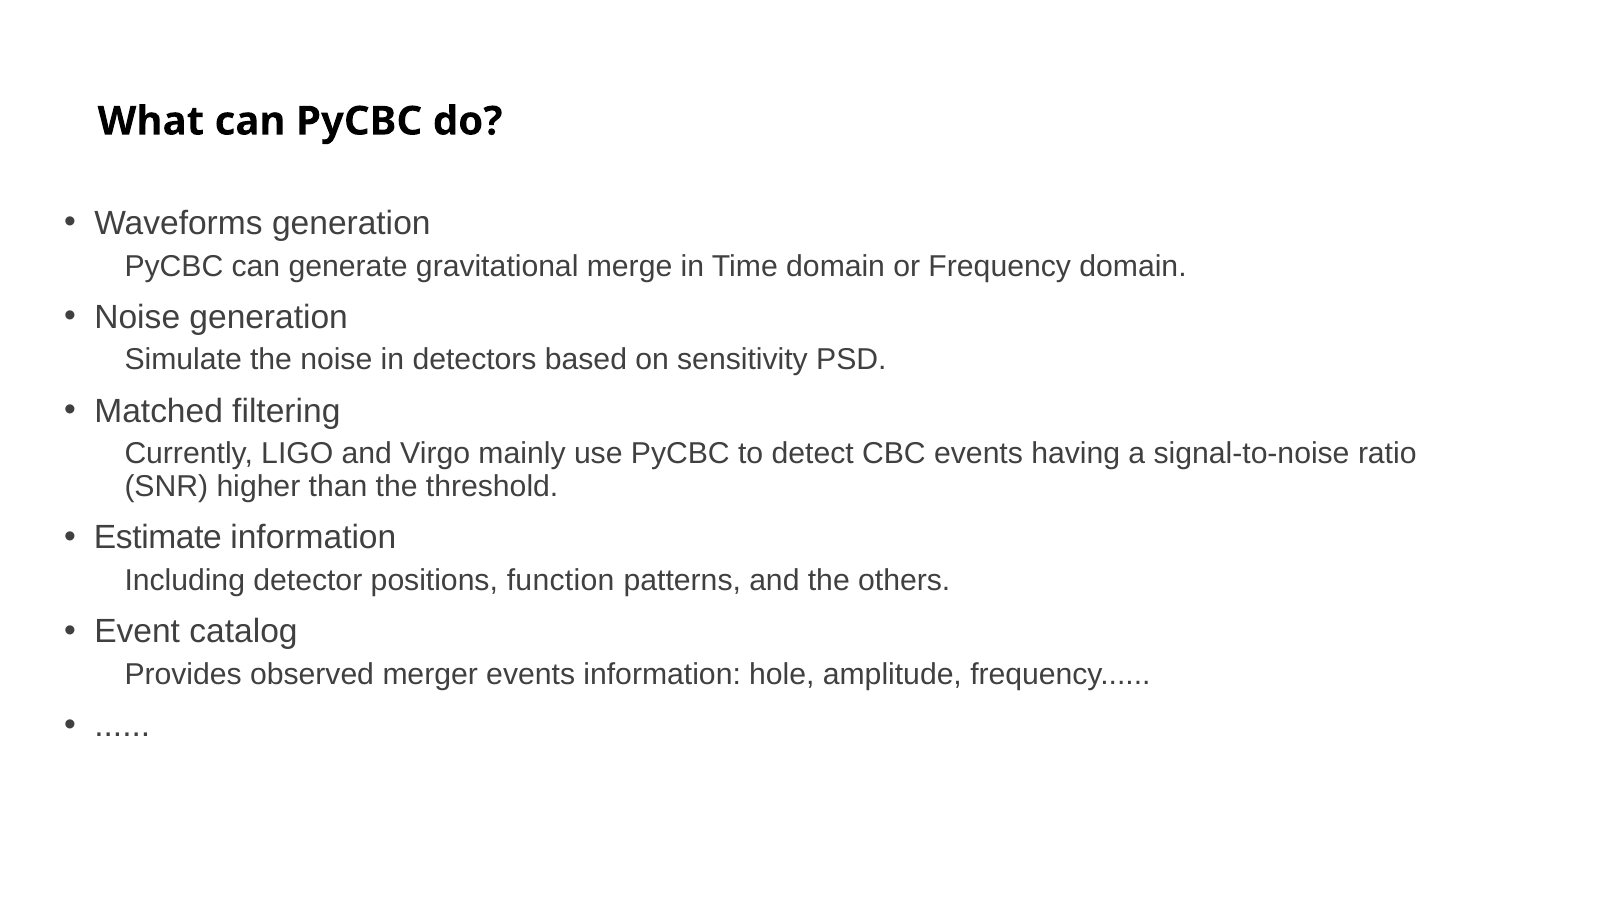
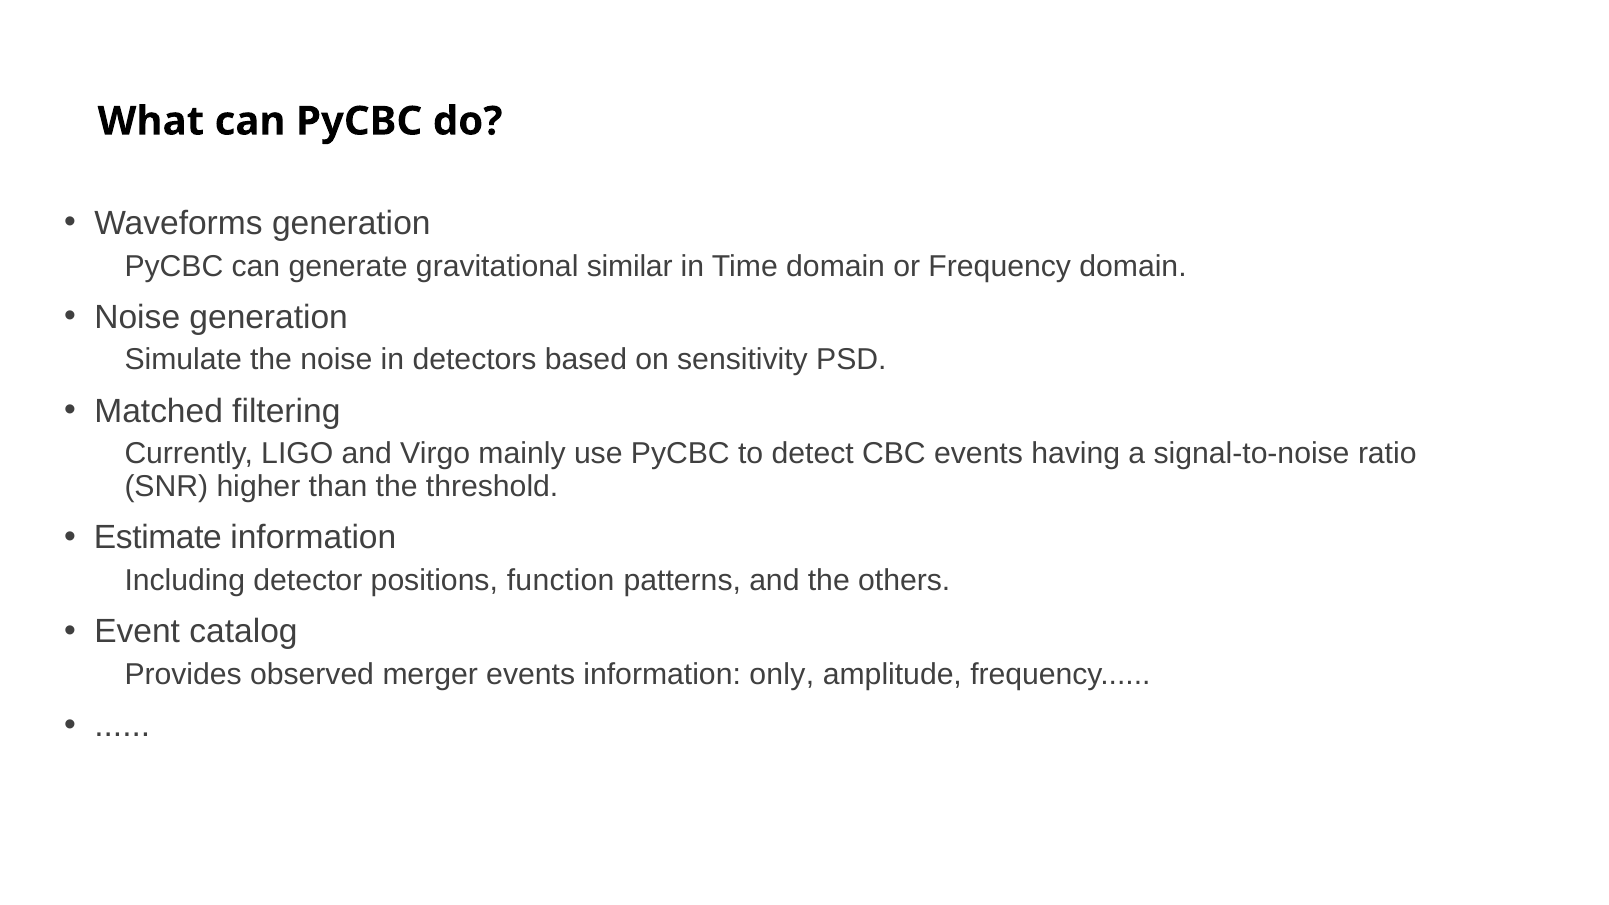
merge: merge -> similar (630, 266)
hole: hole -> only (782, 675)
